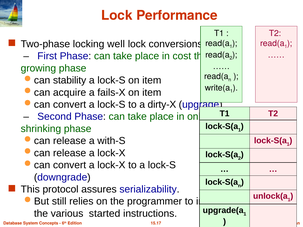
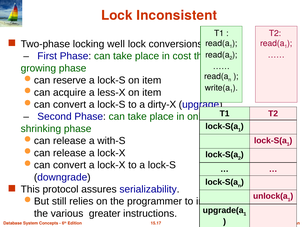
Performance: Performance -> Inconsistent (177, 15)
stability: stability -> reserve (70, 80)
fails-X: fails-X -> less-X (111, 93)
started: started -> greater (105, 214)
